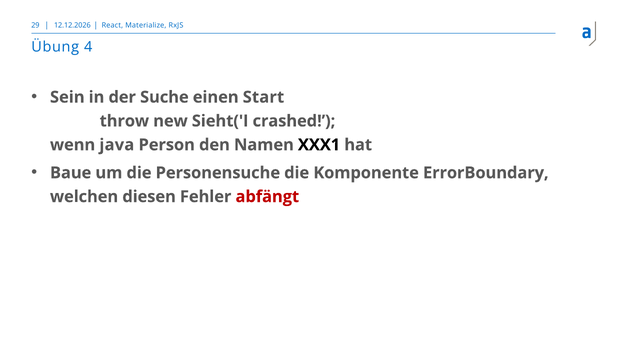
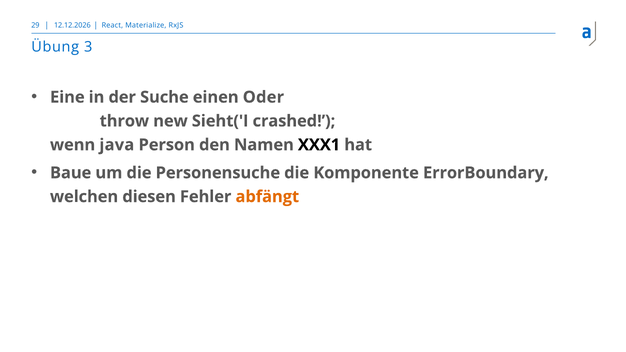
4: 4 -> 3 (88, 47)
Sein: Sein -> Eine (67, 97)
Start: Start -> Oder (263, 97)
abfängt colour: red -> orange (267, 197)
